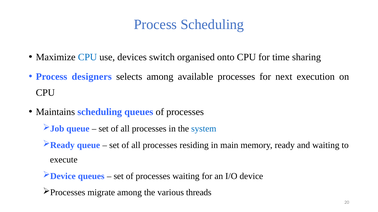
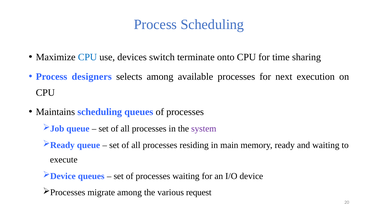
organised: organised -> terminate (196, 57)
system colour: blue -> purple (204, 129)
threads: threads -> request (199, 192)
